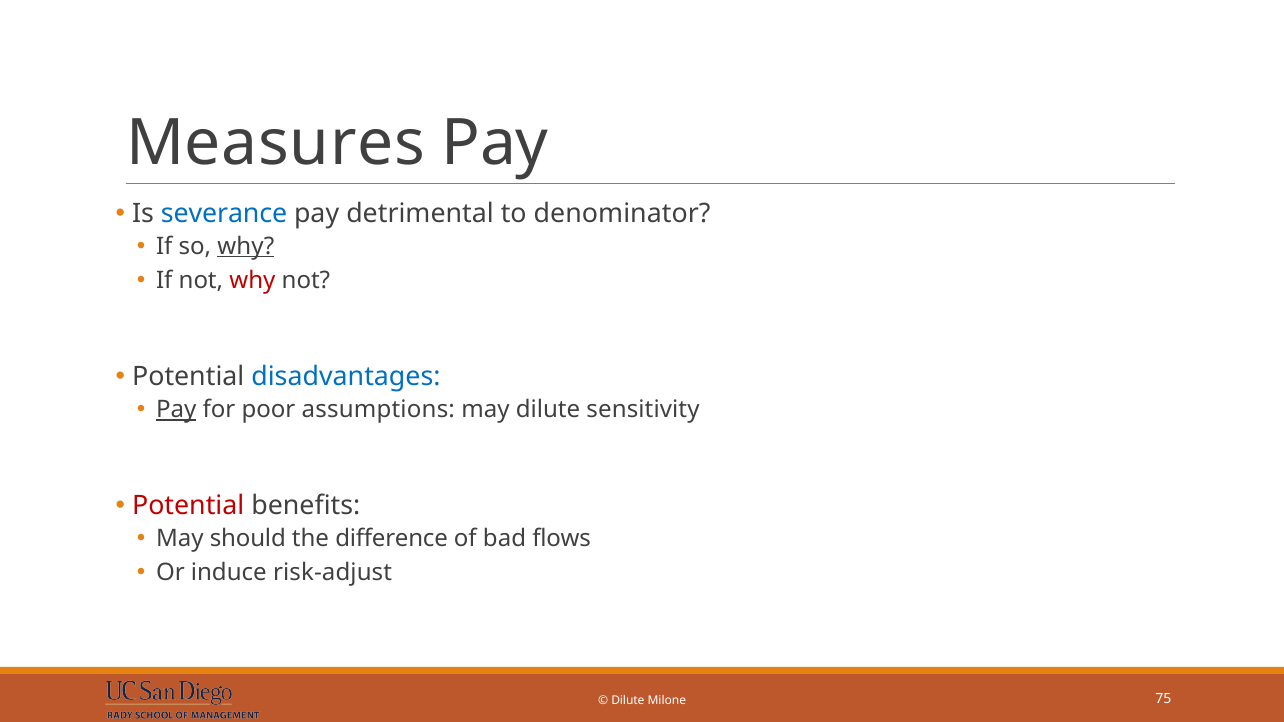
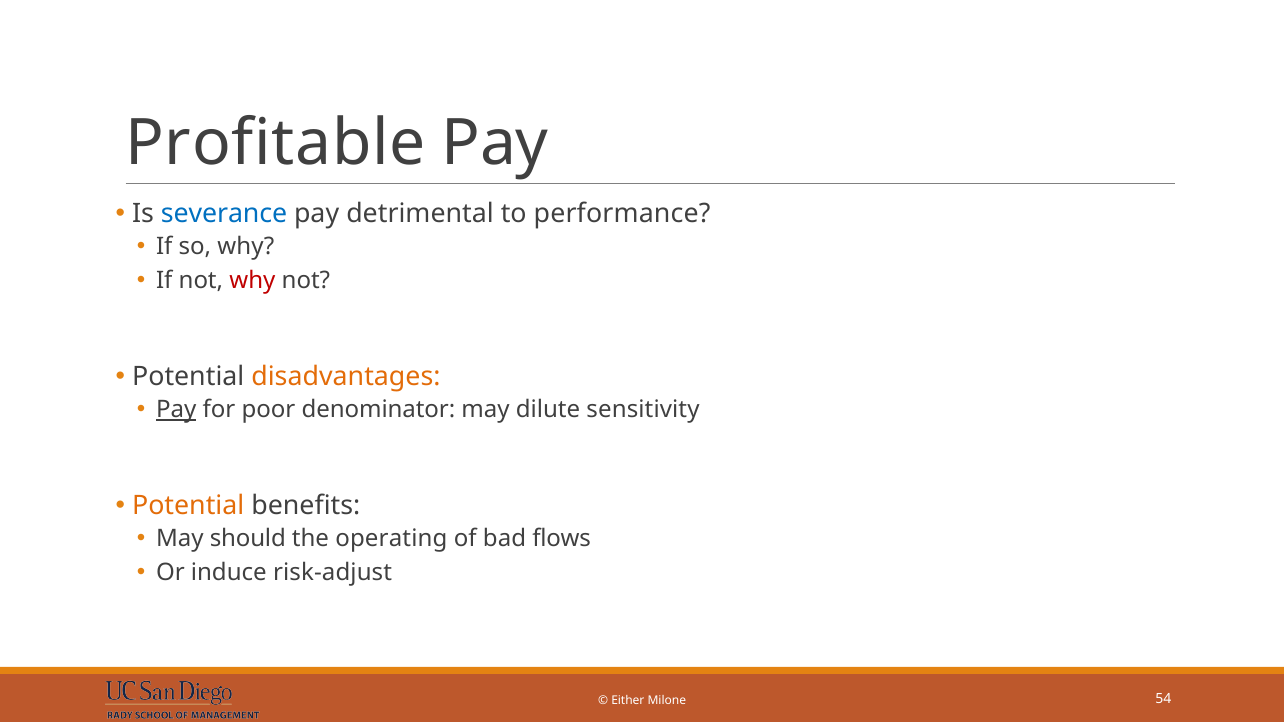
Measures: Measures -> Profitable (276, 144)
denominator: denominator -> performance (622, 213)
why underline: present -> none (246, 246)
disadvantages colour: blue -> orange (346, 377)
assumptions: assumptions -> denominator (378, 410)
Potential colour: red -> orange (188, 506)
difference: difference -> operating (391, 539)
Dilute: Dilute -> Either (628, 700)
75: 75 -> 54 (1163, 699)
